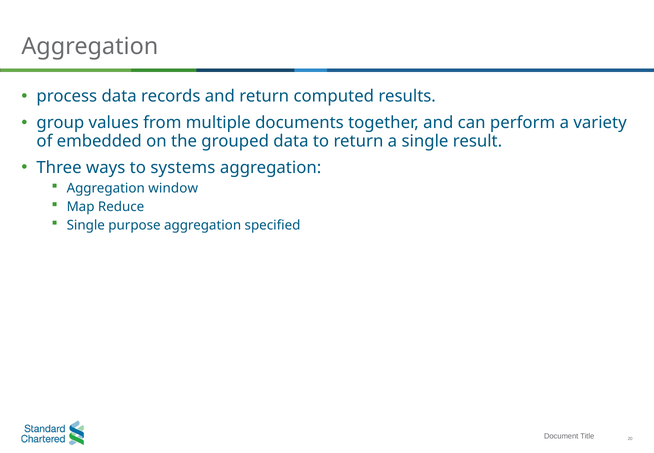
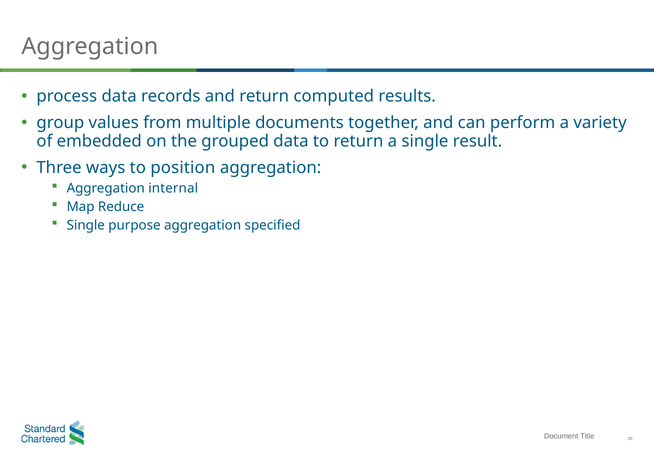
systems: systems -> position (183, 168)
window: window -> internal (173, 188)
